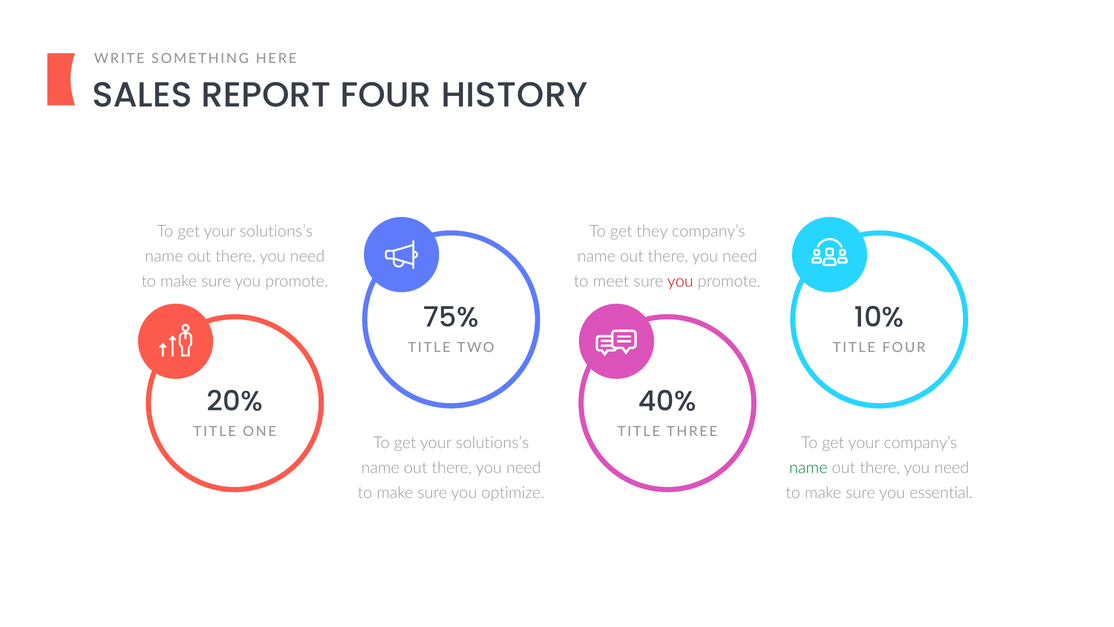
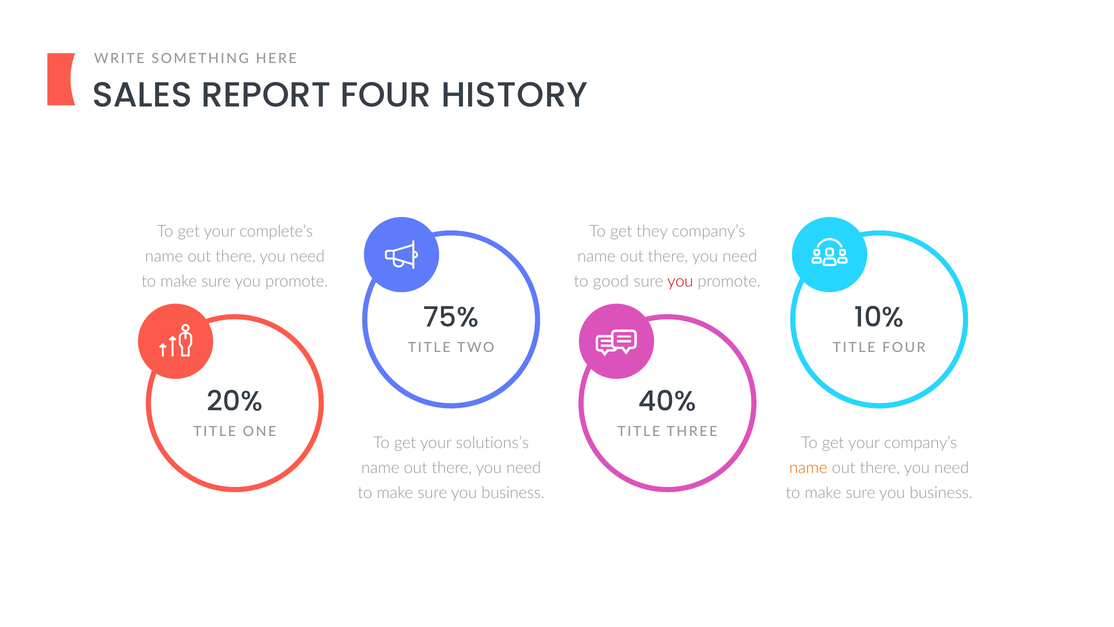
solutions’s: solutions’s -> complete’s (276, 231)
meet: meet -> good (611, 281)
name colour: green -> orange (808, 468)
optimize: optimize -> business (513, 493)
essential: essential -> business (941, 493)
